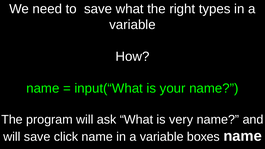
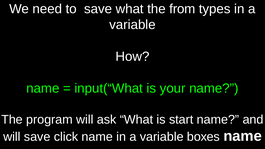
right: right -> from (182, 9)
very: very -> start (181, 120)
